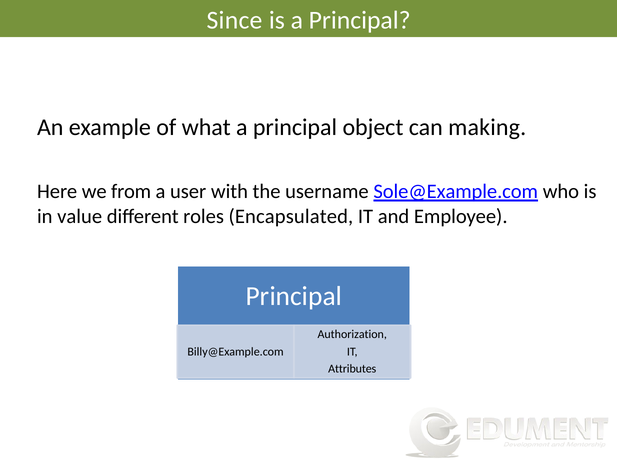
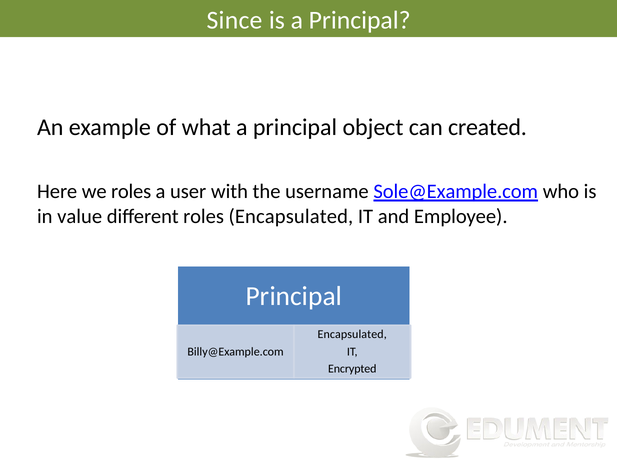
making: making -> created (487, 127)
we from: from -> roles (131, 191)
Authorization: Authorization -> Encapsulated (352, 334)
Attributes: Attributes -> Encrypted (352, 369)
